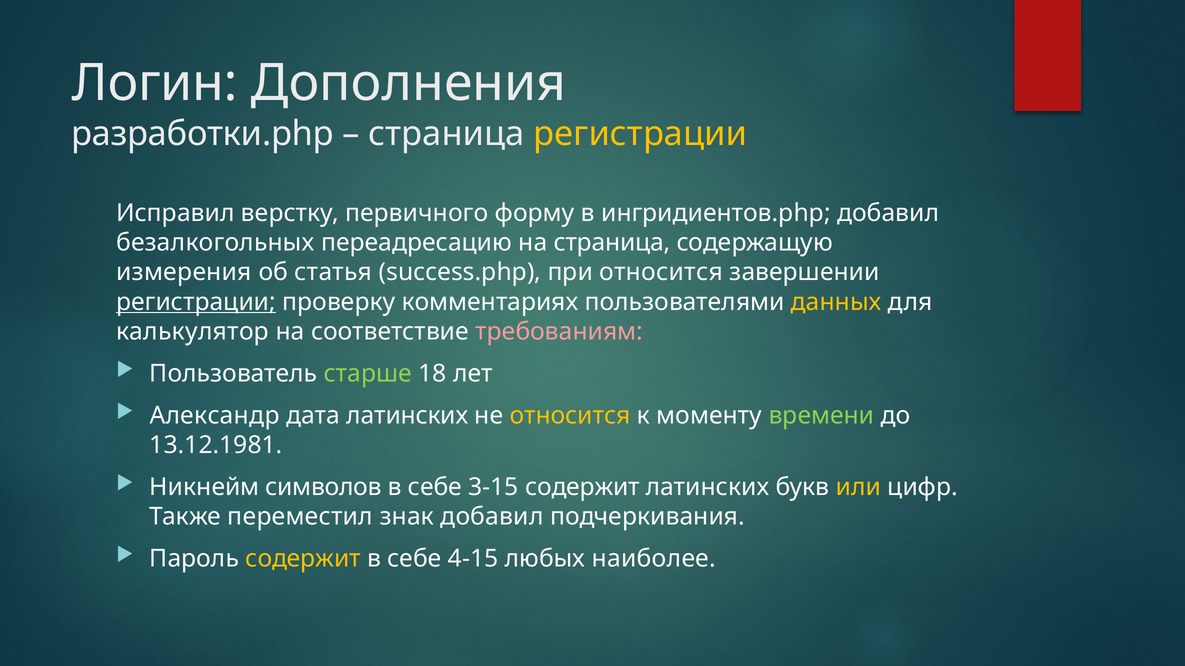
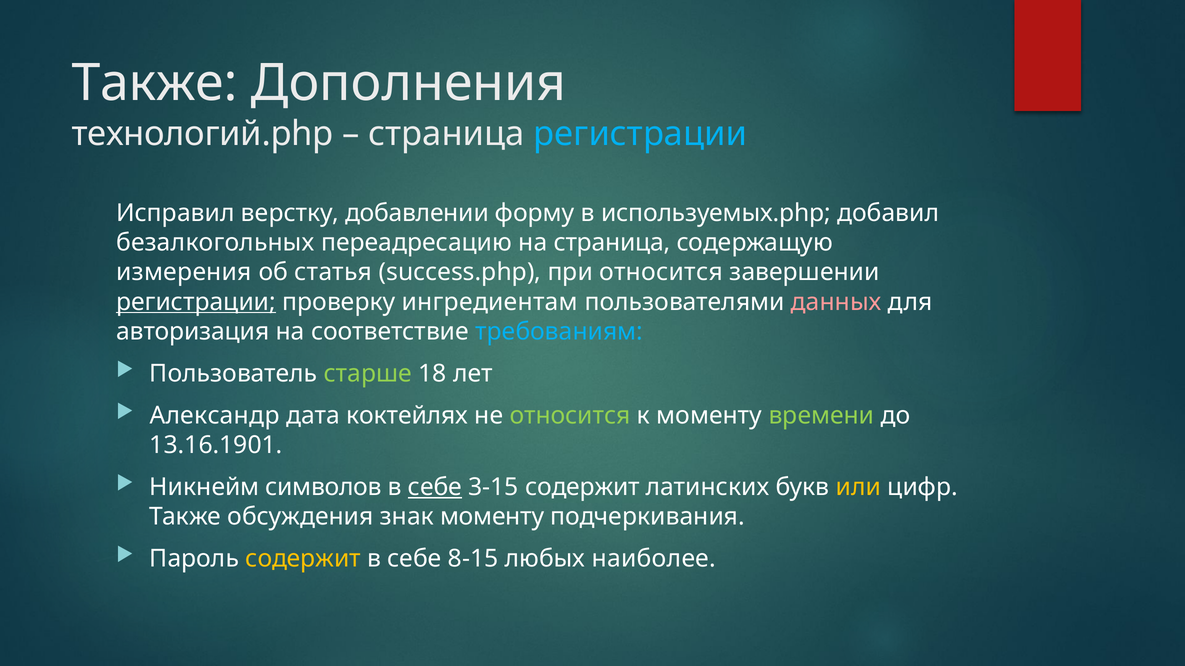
Логин: Логин -> Также (155, 83)
разработки.php: разработки.php -> технологий.php (203, 134)
регистрации colour: yellow -> light blue (640, 134)
первичного: первичного -> добавлении (417, 213)
ингридиентов.php: ингридиентов.php -> используемых.php (716, 213)
комментариях: комментариях -> ингредиентам (490, 302)
данных colour: yellow -> pink (836, 302)
калькулятор: калькулятор -> авторизация (193, 332)
требованиям colour: pink -> light blue (559, 332)
дата латинских: латинских -> коктейлях (407, 416)
относится colour: yellow -> light green (570, 416)
13.12.1981: 13.12.1981 -> 13.16.1901 (216, 445)
себе underline: none -> present (435, 487)
переместил: переместил -> обсуждения (300, 517)
знак добавил: добавил -> моменту (492, 517)
4-15: 4-15 -> 8-15 (473, 559)
